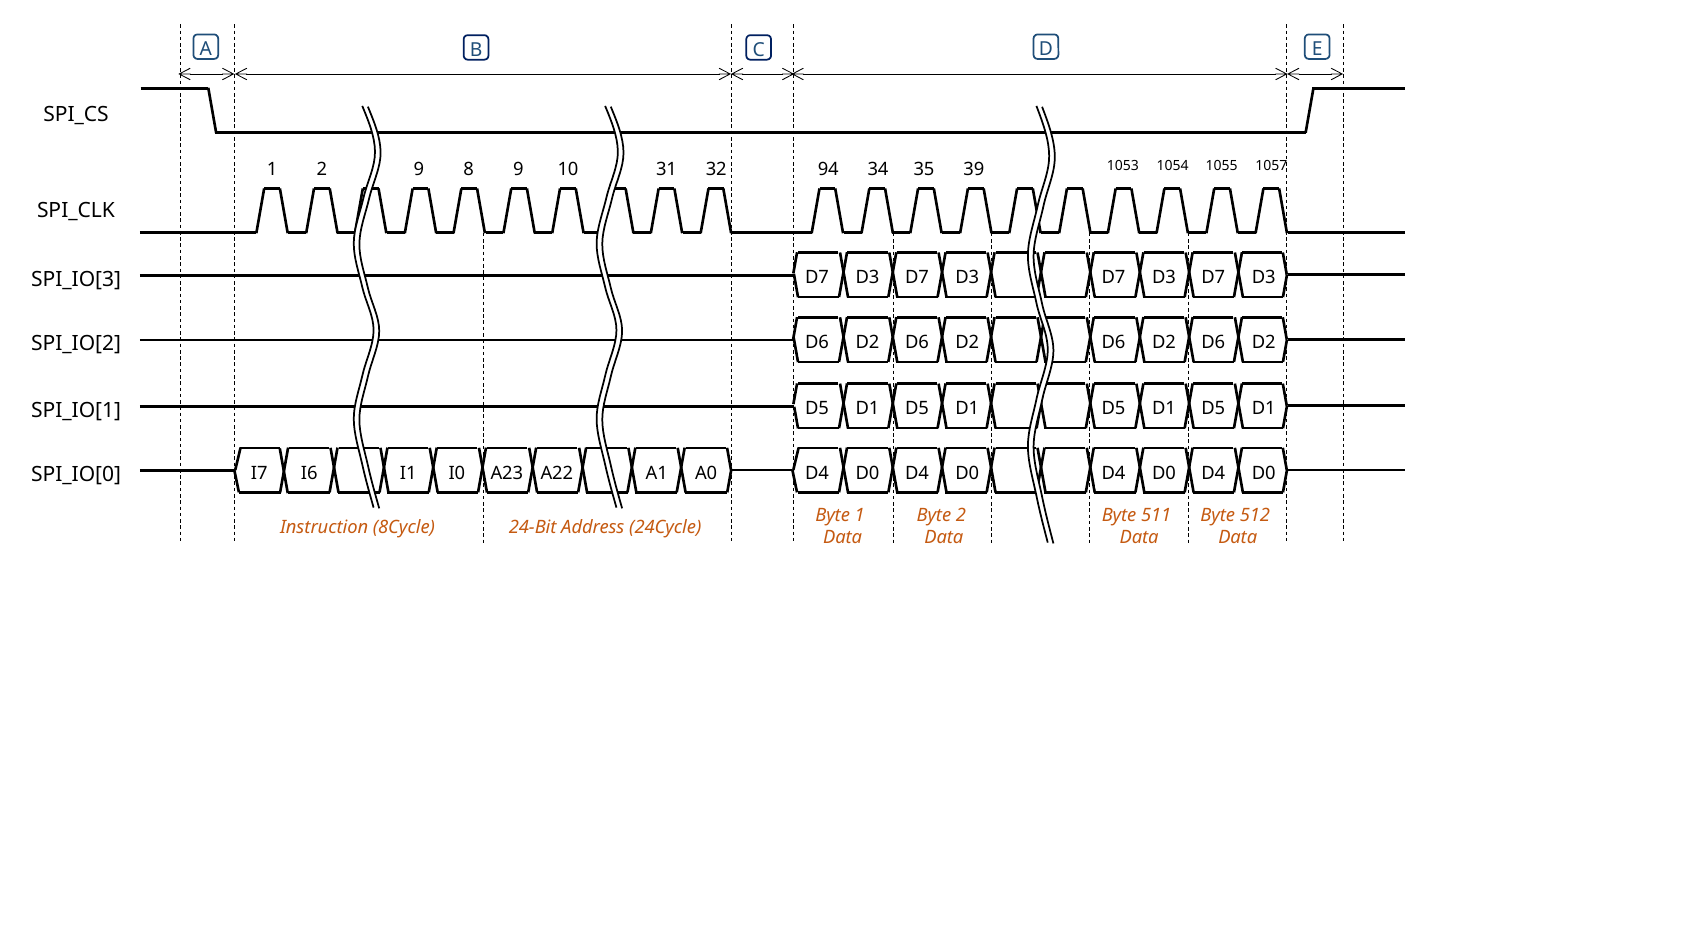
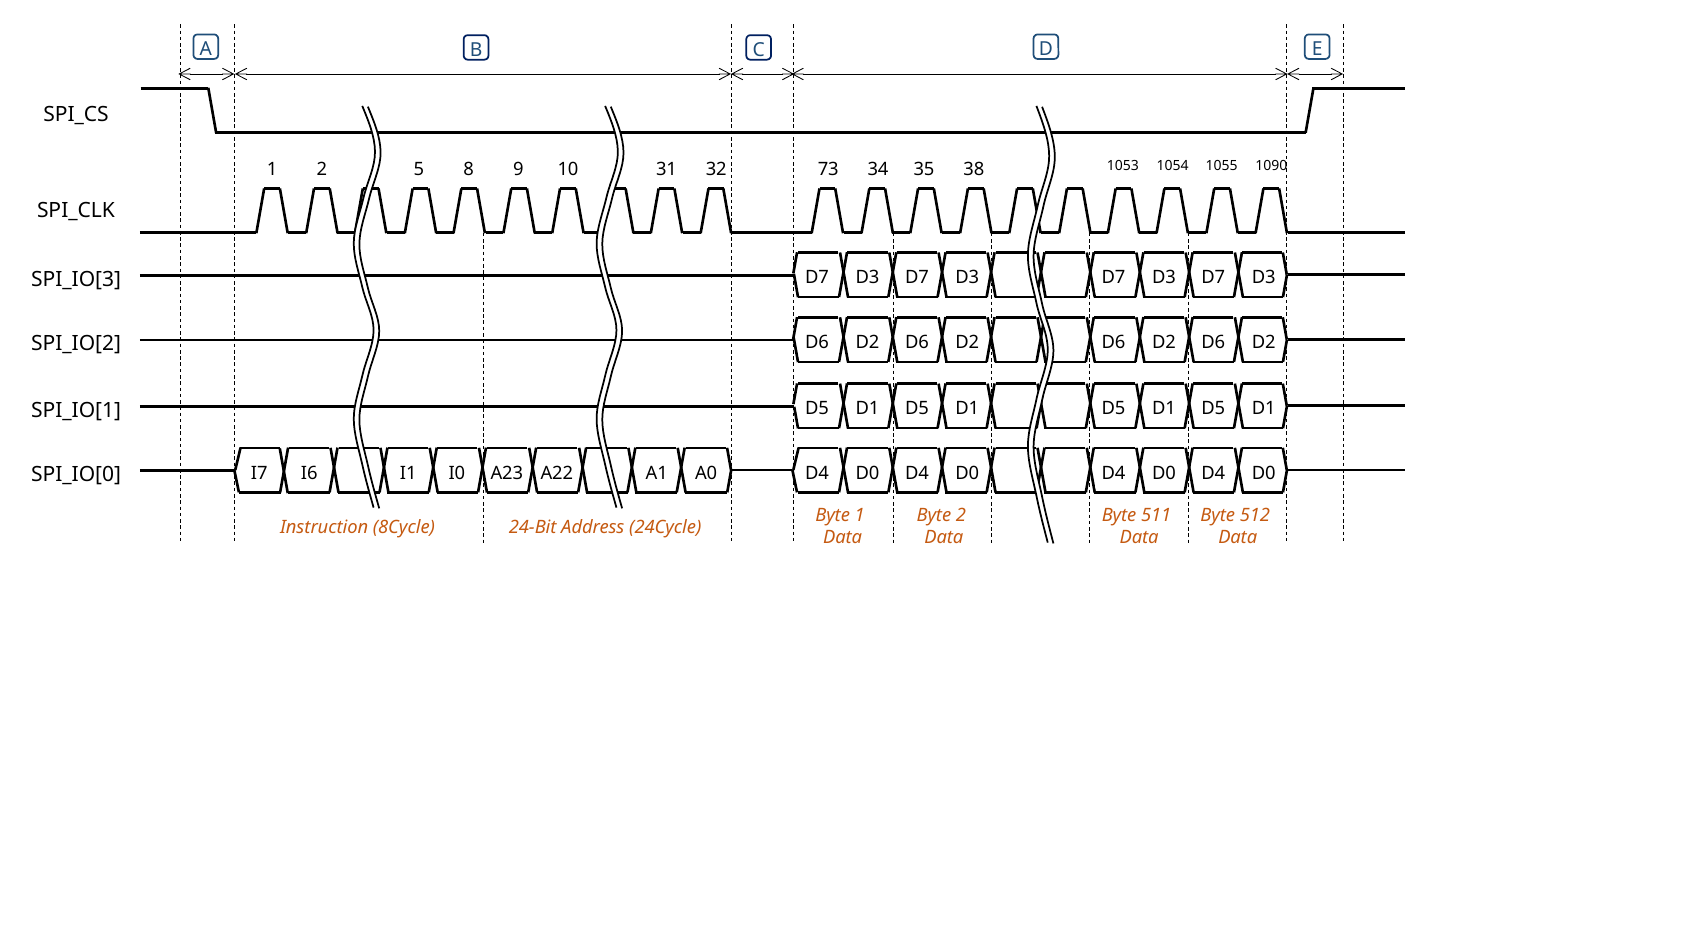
2 9: 9 -> 5 (419, 169)
94: 94 -> 73 (828, 169)
39: 39 -> 38 (974, 169)
1057: 1057 -> 1090 (1271, 166)
